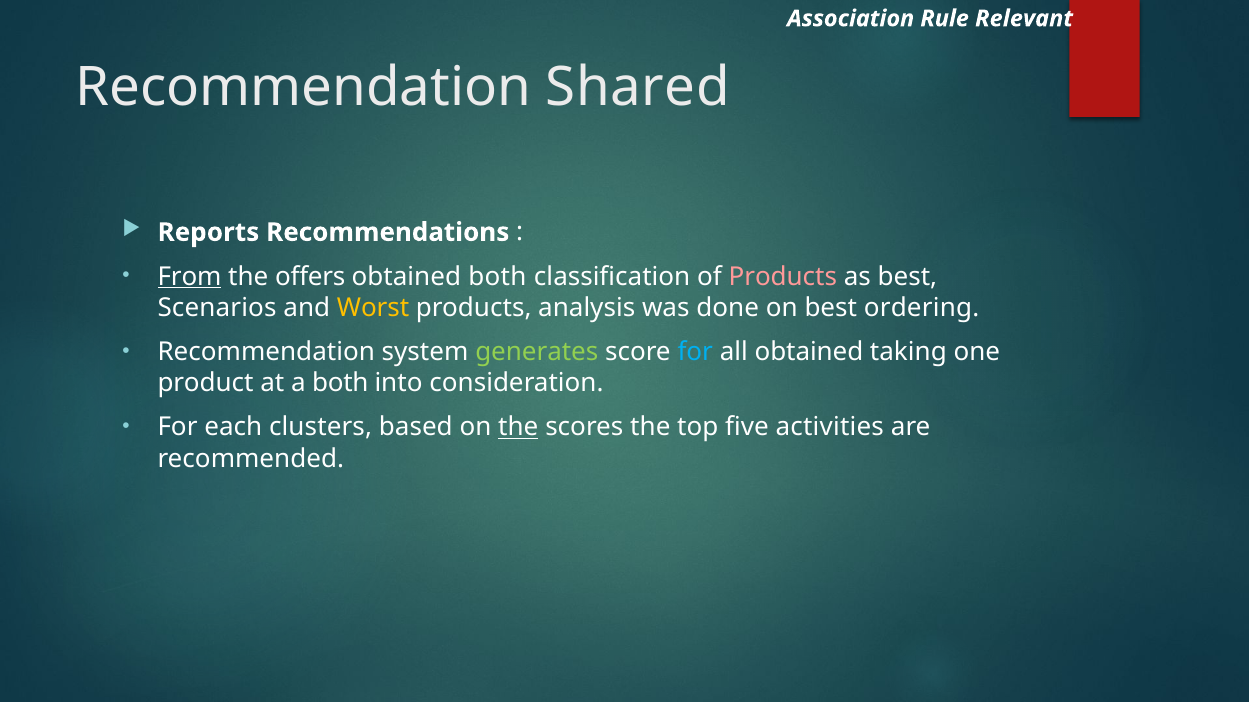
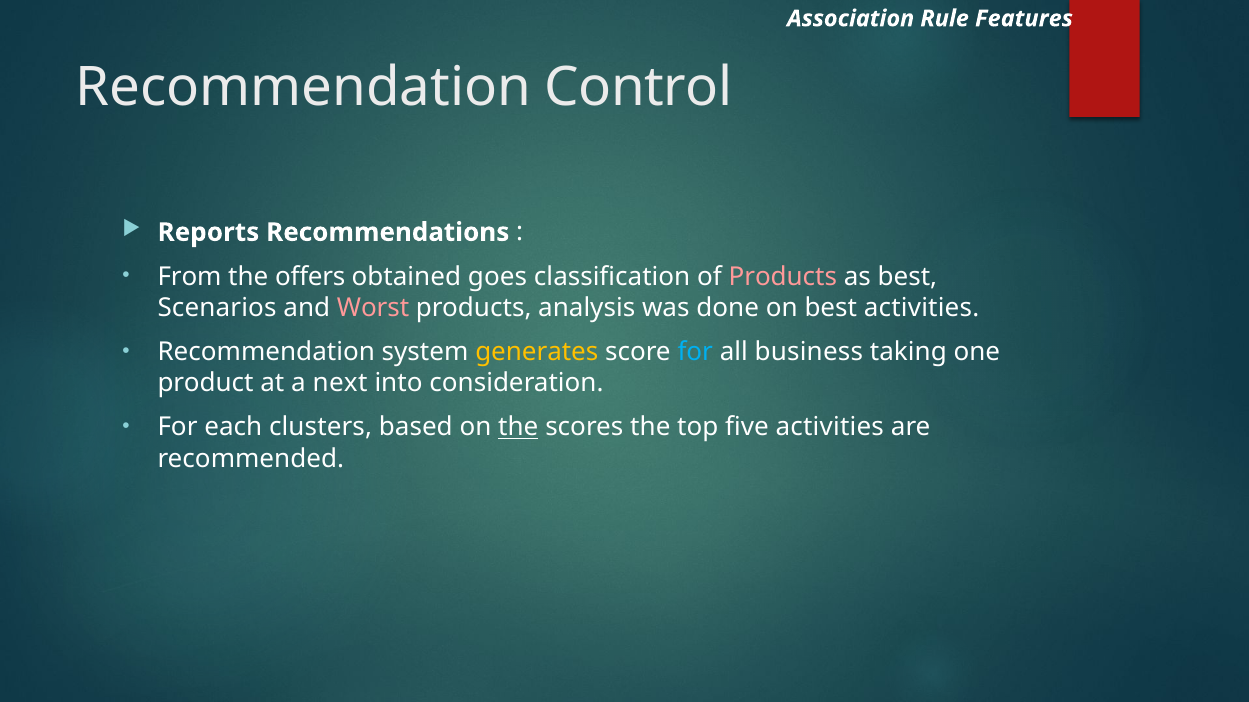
Relevant: Relevant -> Features (1024, 19)
Shared: Shared -> Control (638, 88)
From underline: present -> none (190, 277)
obtained both: both -> goes (498, 277)
Worst colour: yellow -> pink (373, 308)
best ordering: ordering -> activities (922, 308)
generates colour: light green -> yellow (537, 352)
all obtained: obtained -> business (809, 352)
a both: both -> next (340, 383)
